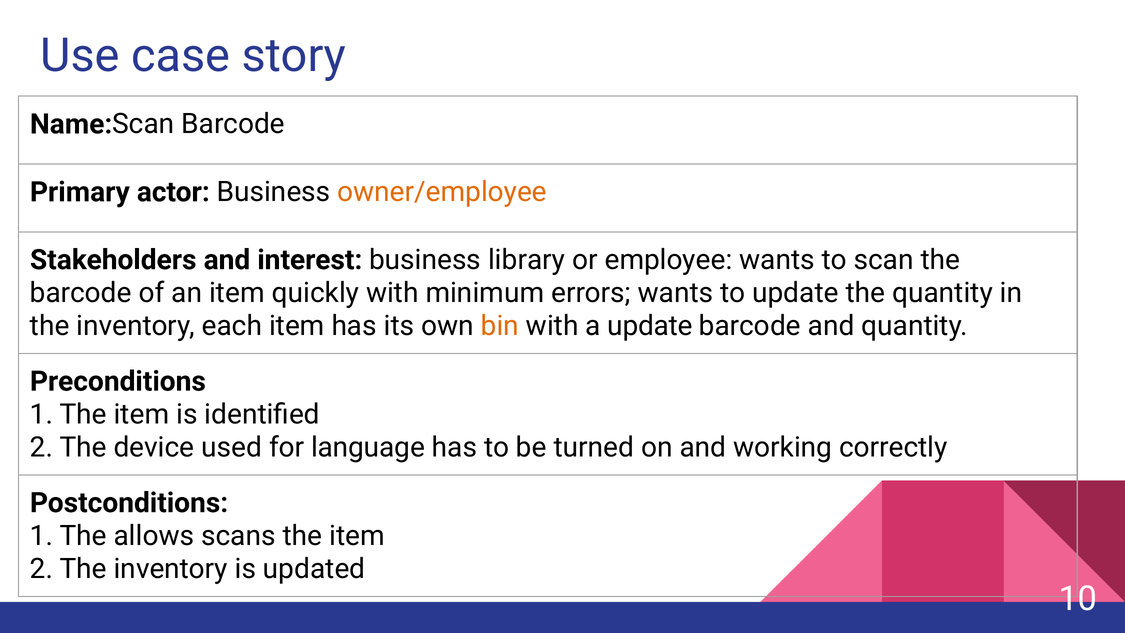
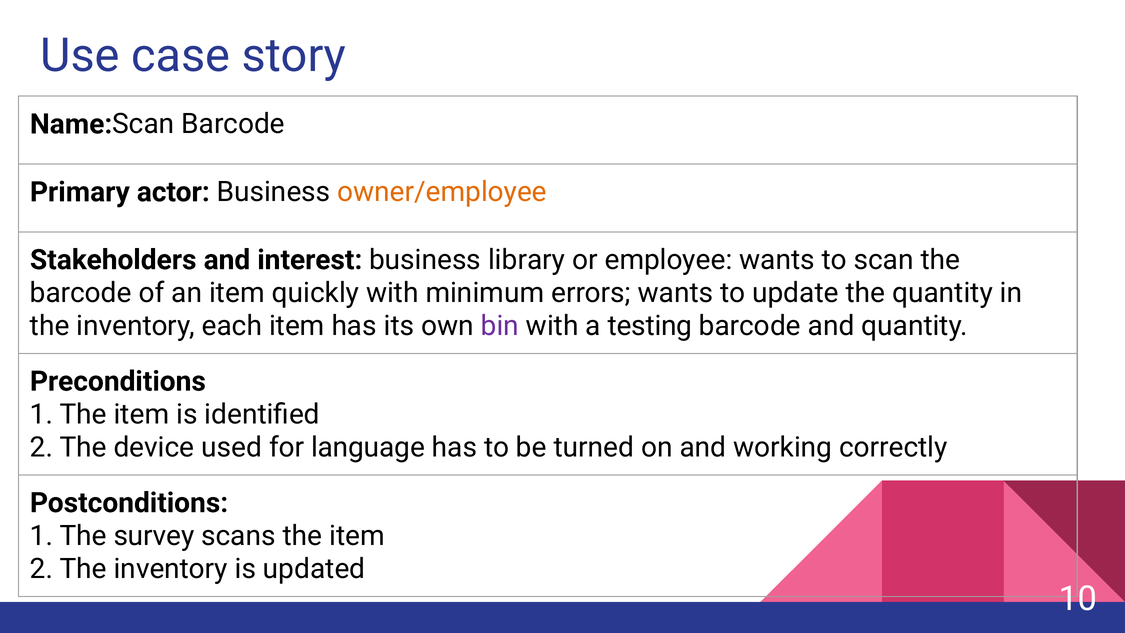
bin colour: orange -> purple (500, 326)
a update: update -> testing (650, 326)
allows: allows -> survey (154, 536)
